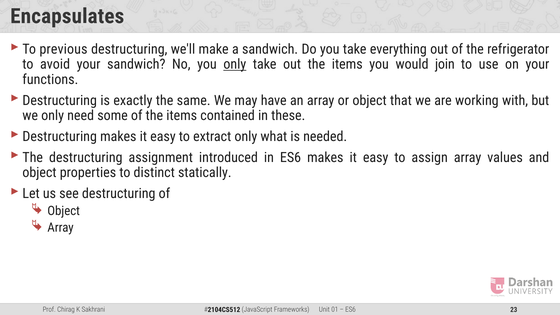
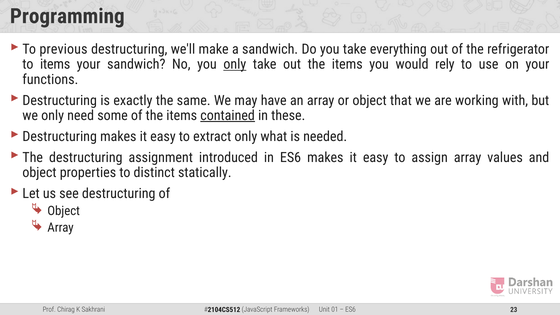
Encapsulates: Encapsulates -> Programming (67, 16)
to avoid: avoid -> items (55, 64)
join: join -> rely (445, 64)
contained underline: none -> present (228, 116)
